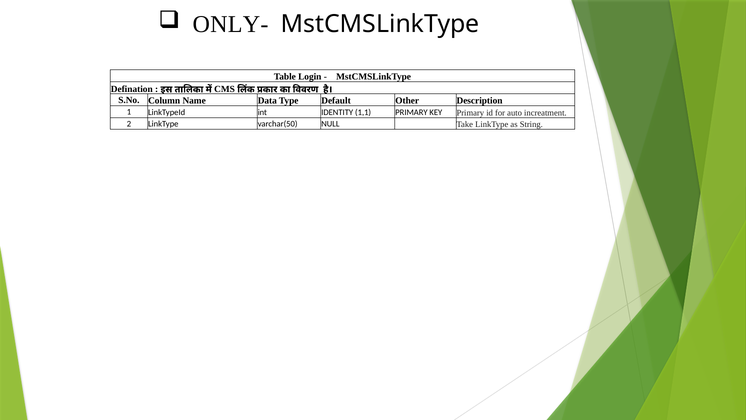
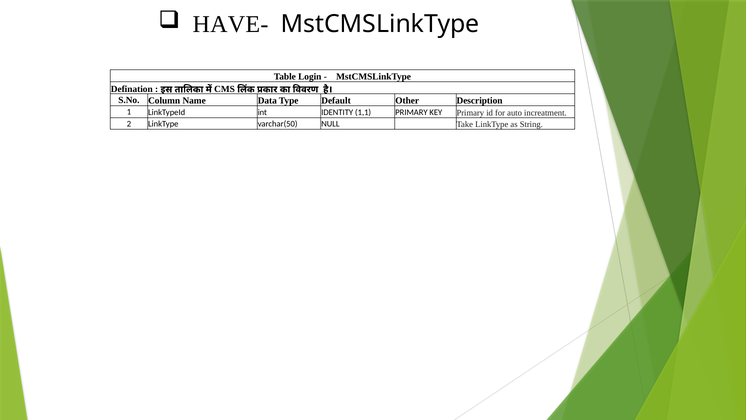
ONLY-: ONLY- -> HAVE- (230, 24)
